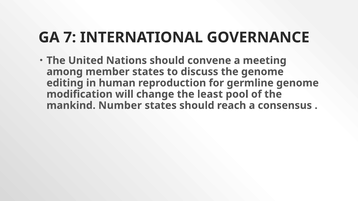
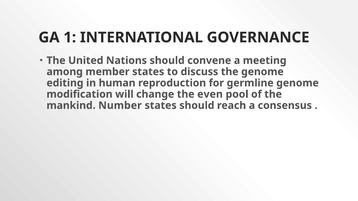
7: 7 -> 1 (70, 37)
least: least -> even (210, 94)
